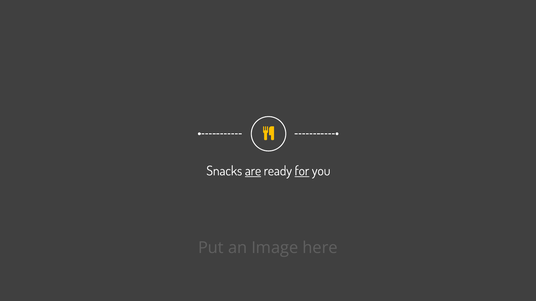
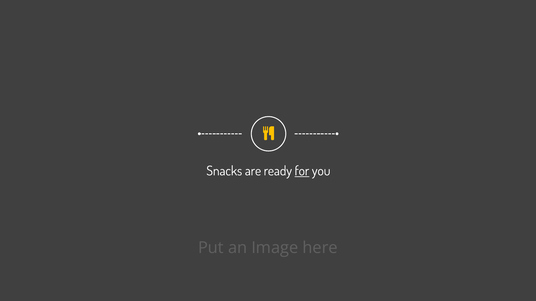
are underline: present -> none (253, 171)
